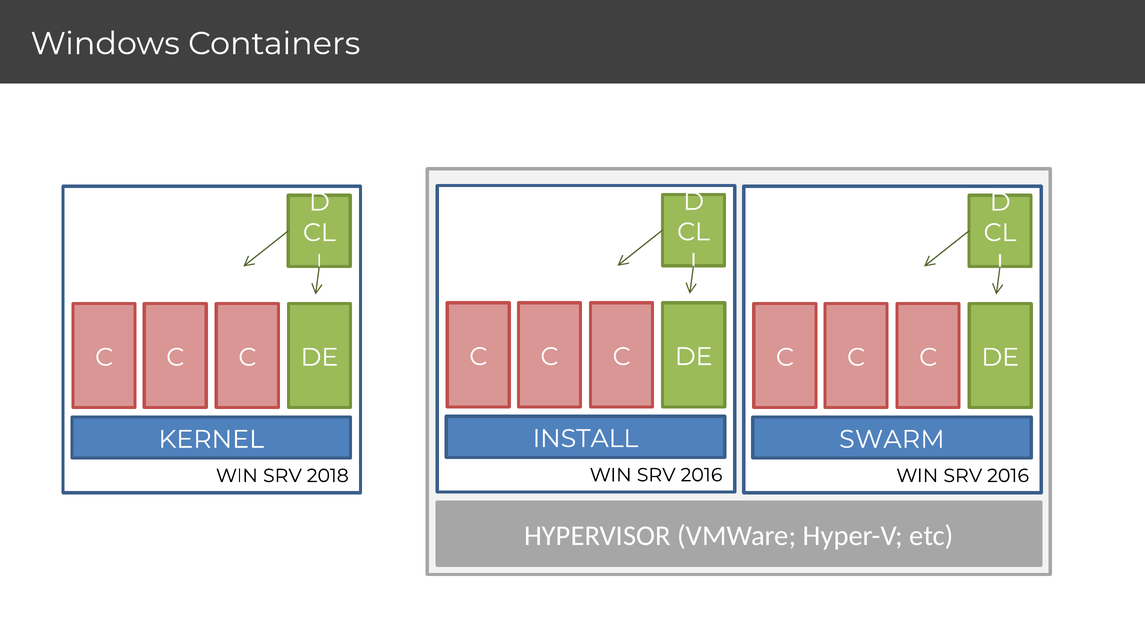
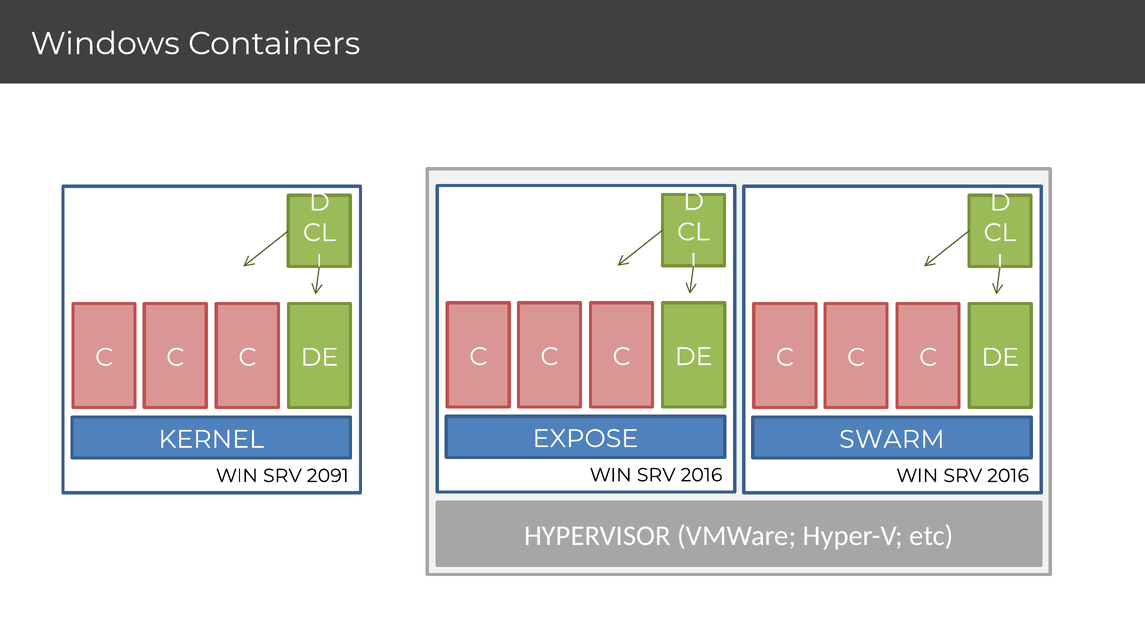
INSTALL: INSTALL -> EXPOSE (585, 439)
2018: 2018 -> 2091 (328, 476)
